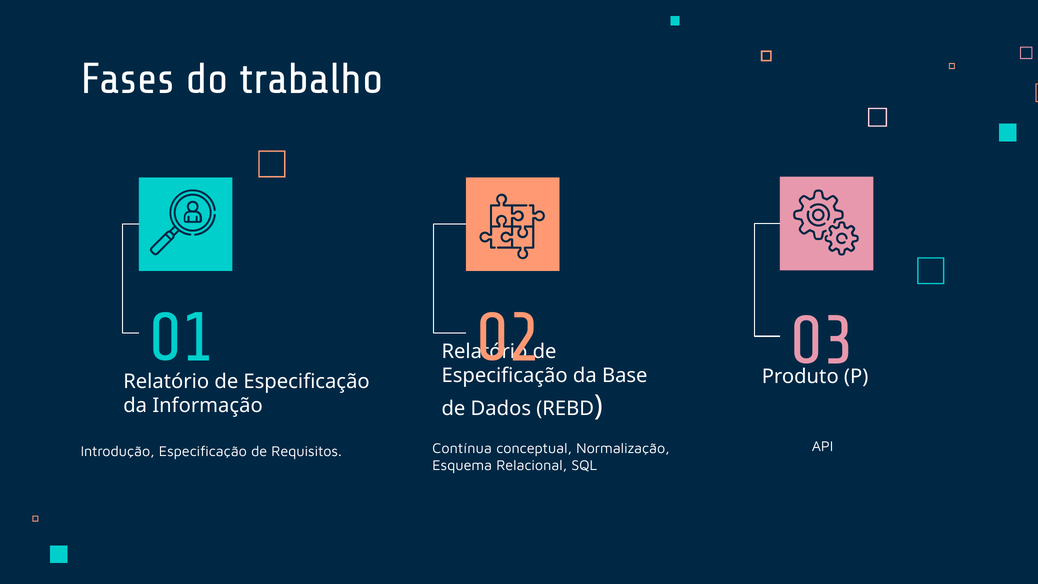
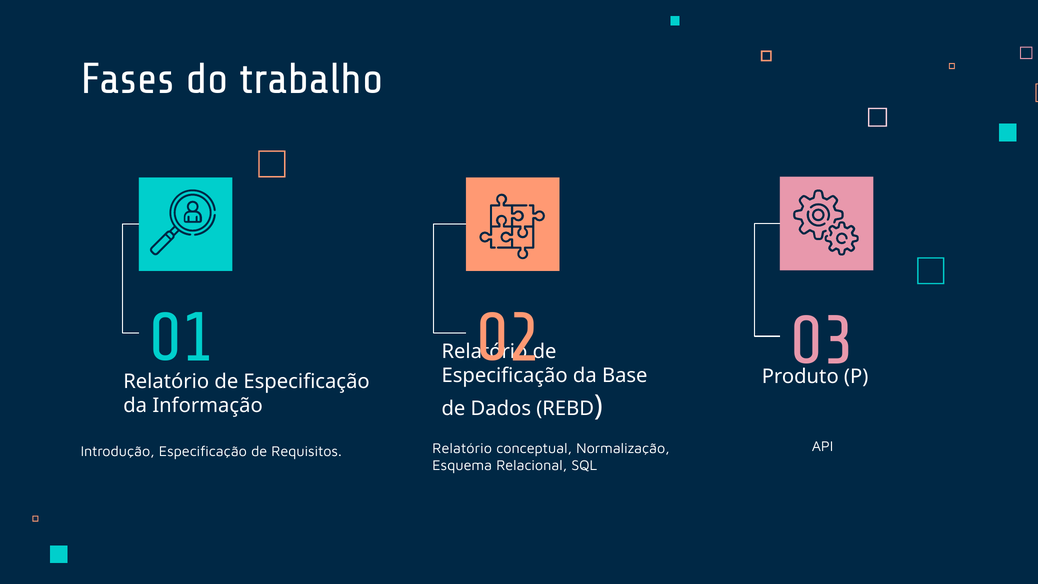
Contínua: Contínua -> Relatório (462, 448)
